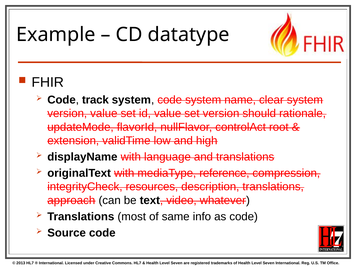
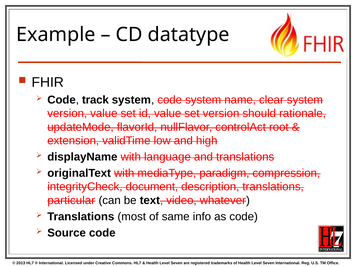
reference: reference -> paradigm (224, 173)
resources: resources -> document (152, 187)
approach: approach -> particular (71, 200)
